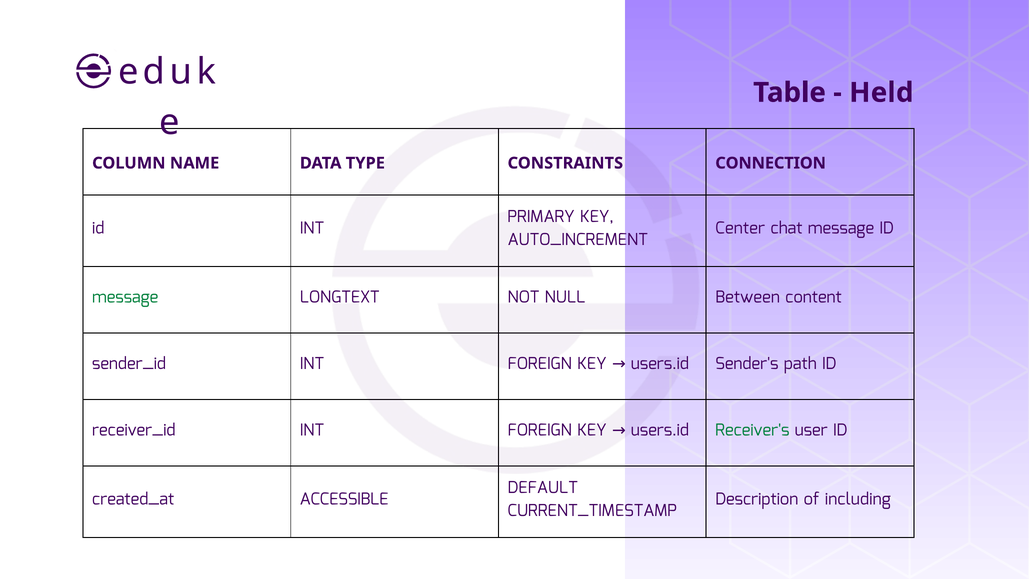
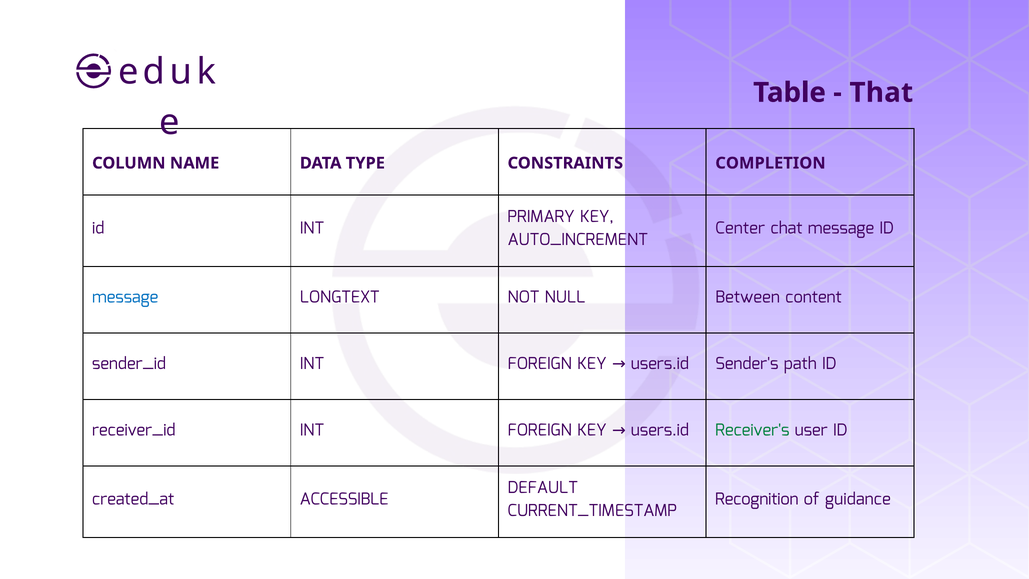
Held: Held -> That (881, 93)
CONNECTION: CONNECTION -> COMPLETION (770, 163)
message colour: green -> blue (125, 297)
Description: Description -> Recognition (757, 499)
including: including -> guidance (858, 499)
